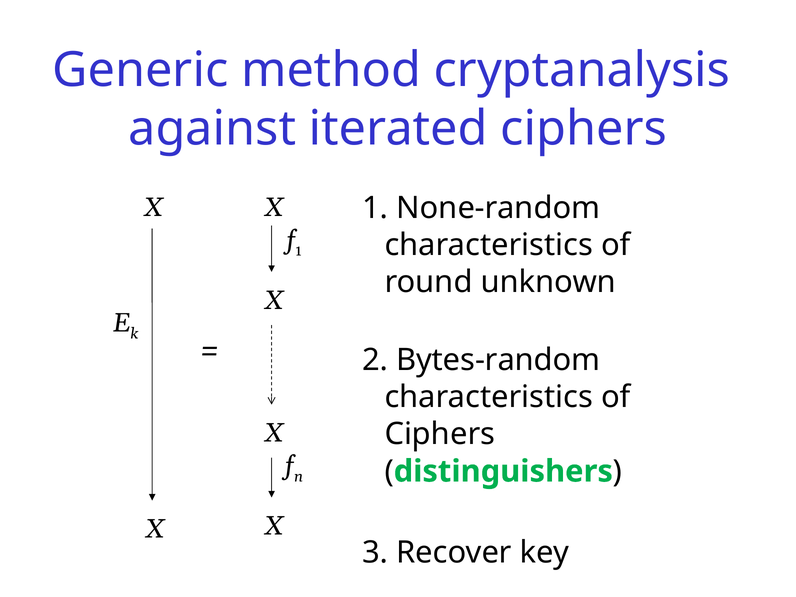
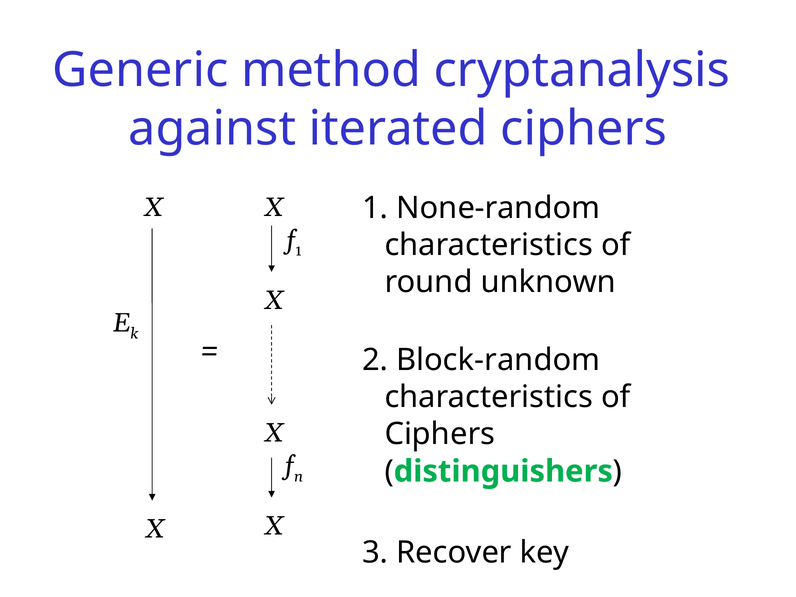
Bytes-random: Bytes-random -> Block-random (498, 360)
